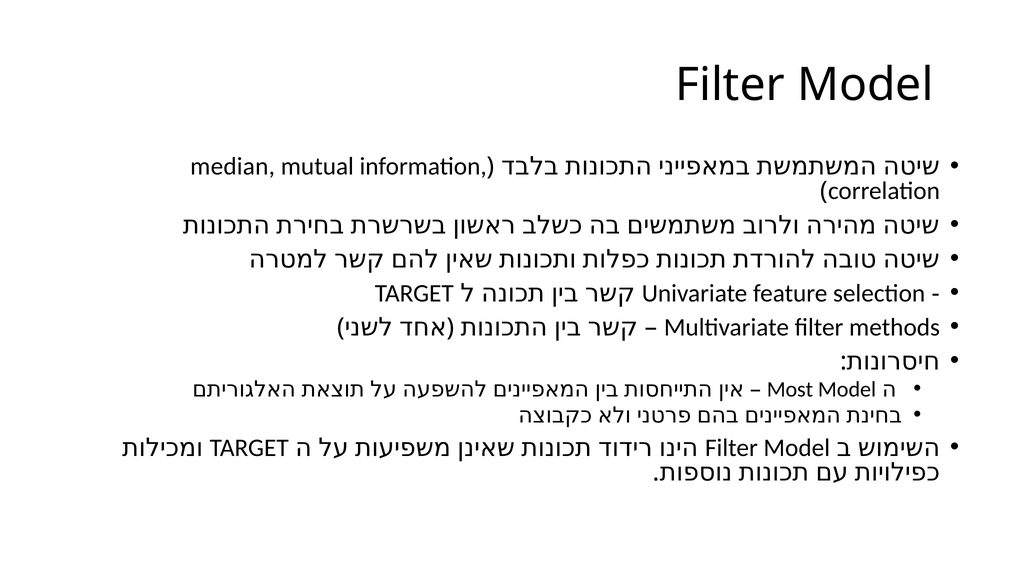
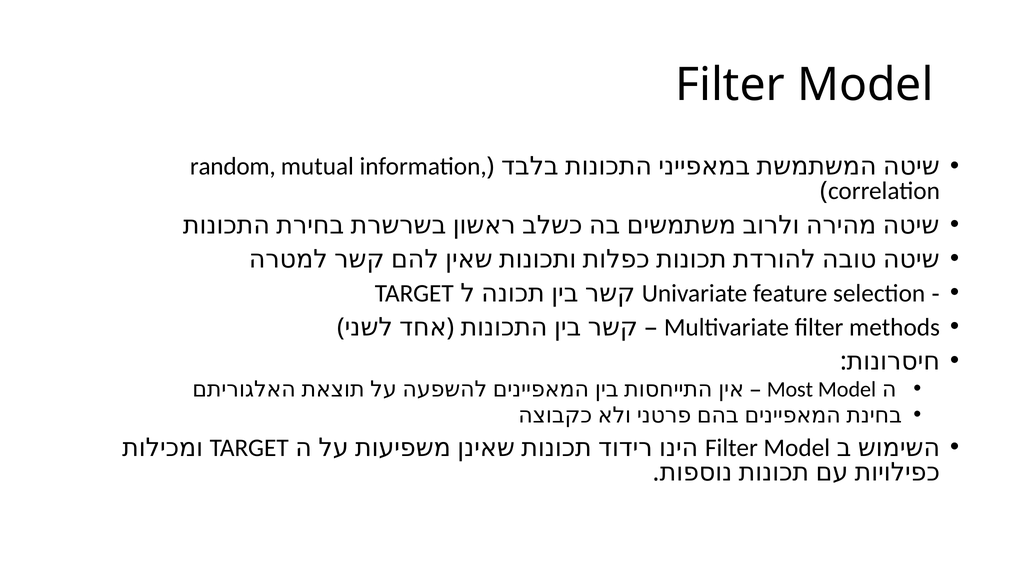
median: median -> random (233, 166)
